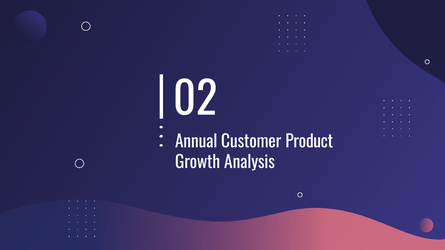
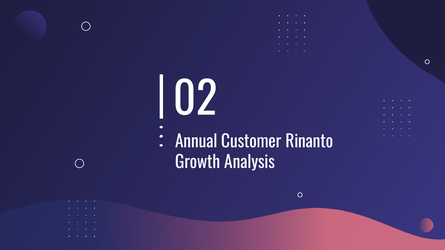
Product: Product -> Rinanto (309, 142)
